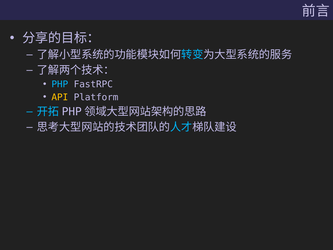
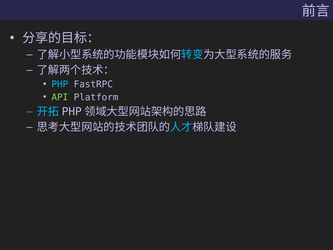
API colour: yellow -> light green (60, 97)
